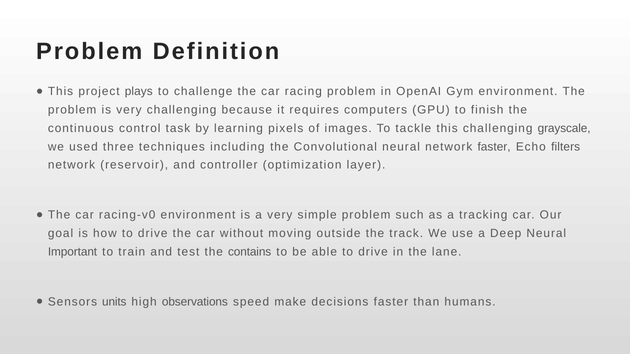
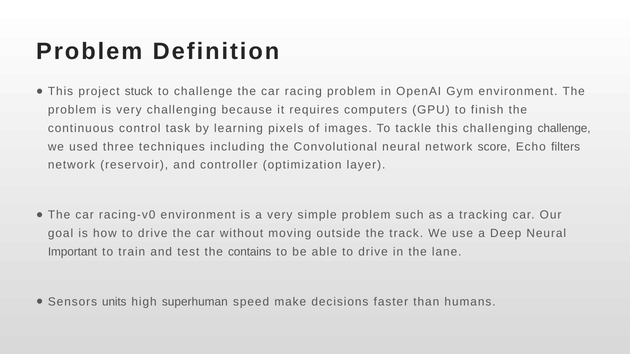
plays: plays -> stuck (139, 92)
challenging grayscale: grayscale -> challenge (564, 128)
network faster: faster -> score (494, 147)
observations: observations -> superhuman (195, 302)
